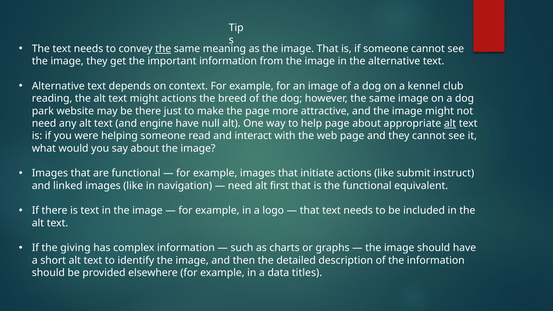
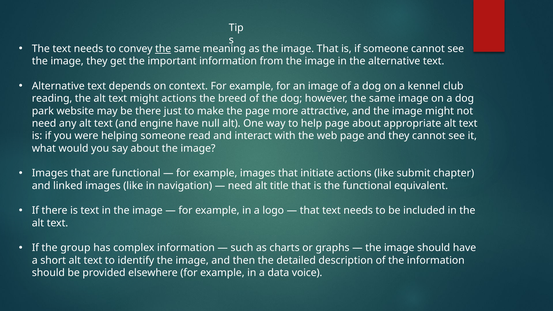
alt underline: present -> none (450, 123)
instruct: instruct -> chapter (454, 173)
first: first -> title (279, 186)
giving: giving -> group (75, 248)
titles: titles -> voice (307, 273)
